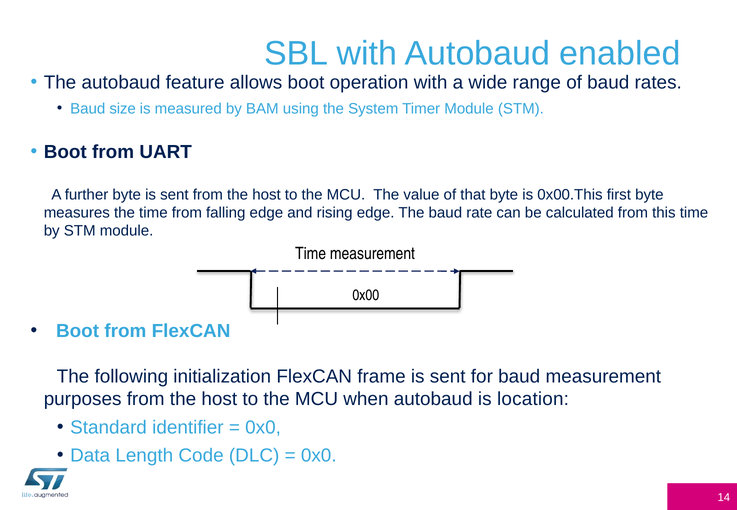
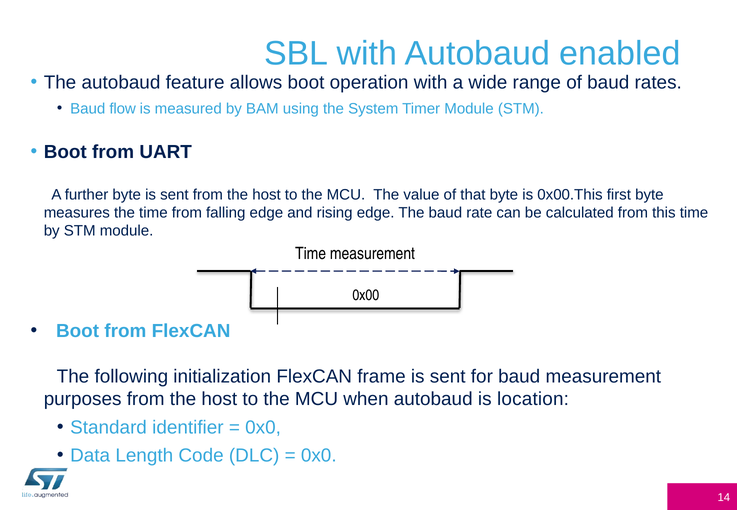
size: size -> flow (123, 109)
